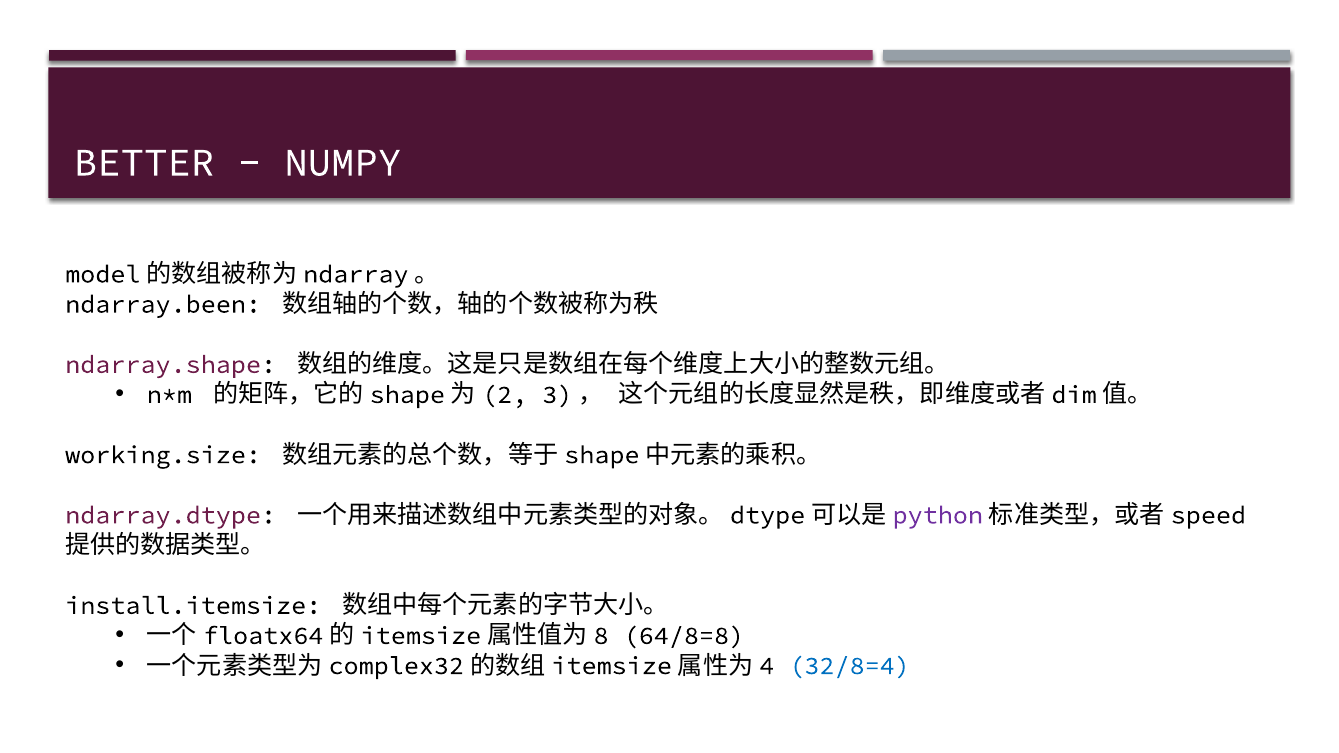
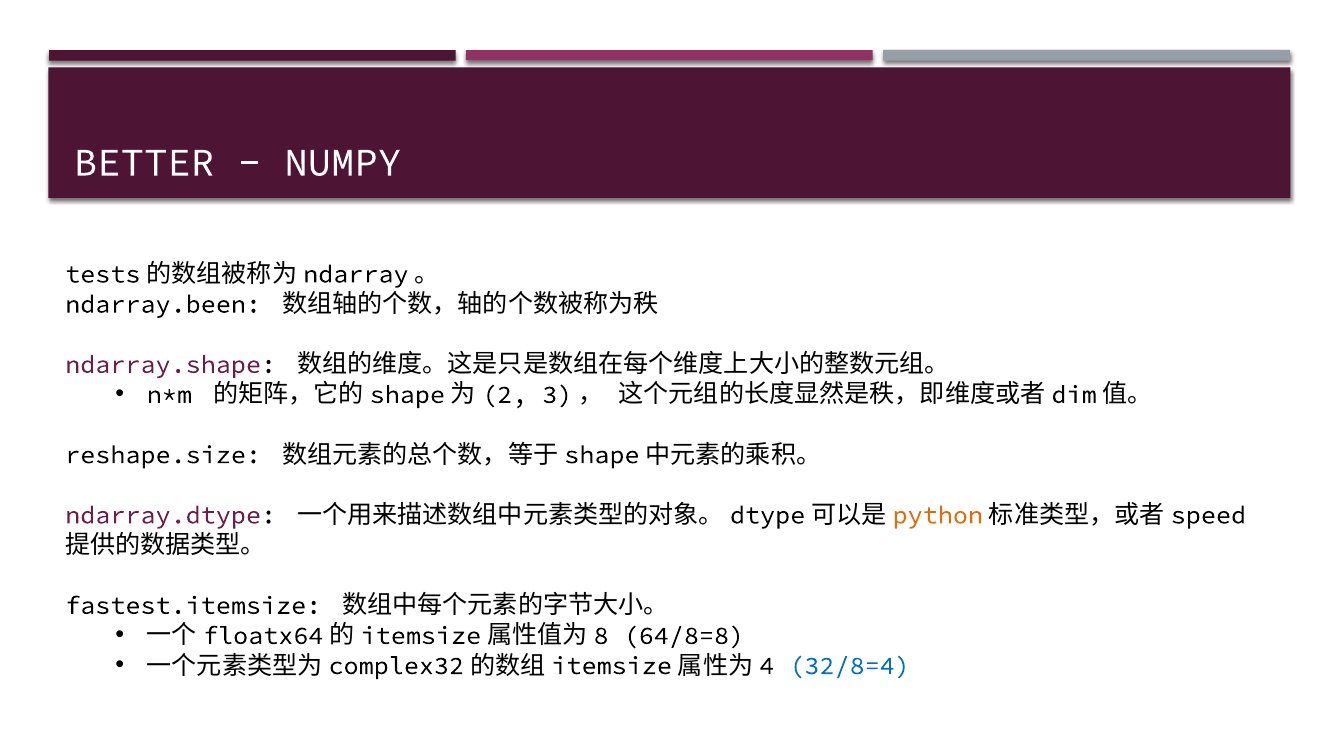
model: model -> tests (103, 274)
working.size: working.size -> reshape.size (163, 455)
python colour: purple -> orange (938, 515)
install.itemsize: install.itemsize -> fastest.itemsize (193, 606)
